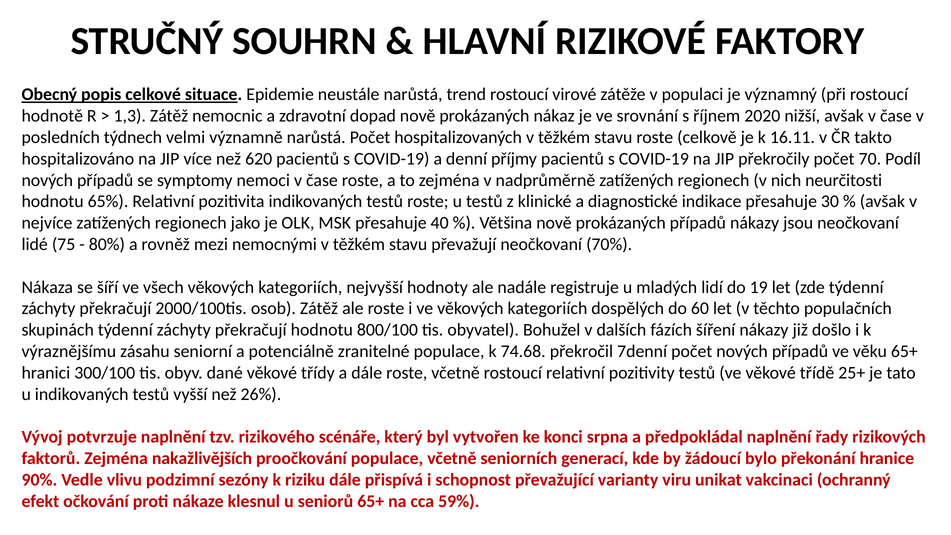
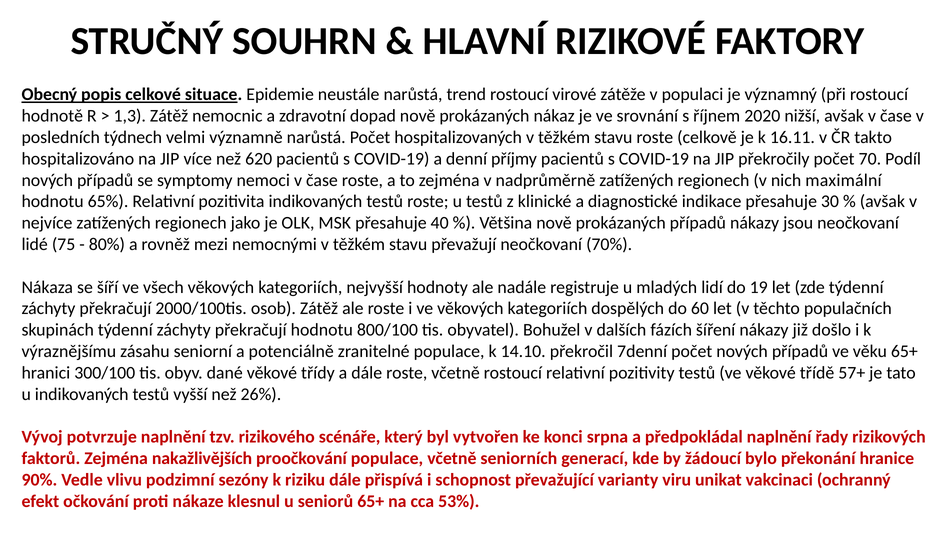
neurčitosti: neurčitosti -> maximální (844, 180)
74.68: 74.68 -> 14.10 (523, 351)
25+: 25+ -> 57+ (852, 373)
59%: 59% -> 53% (459, 501)
